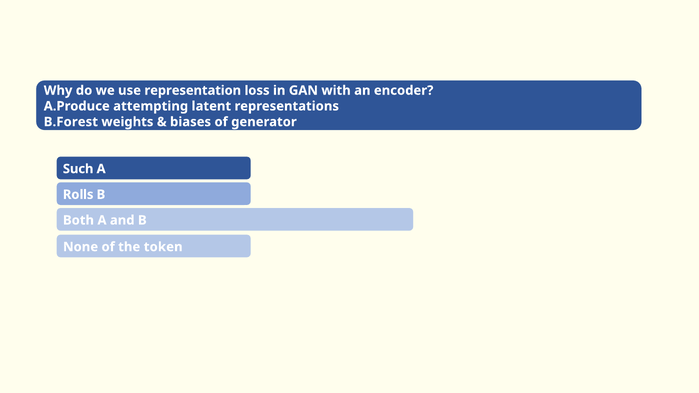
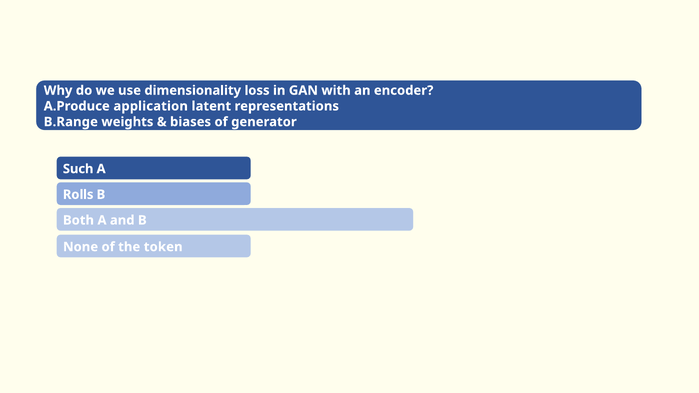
representation: representation -> dimensionality (193, 90)
attempting: attempting -> application (151, 106)
B.Forest: B.Forest -> B.Range (71, 122)
